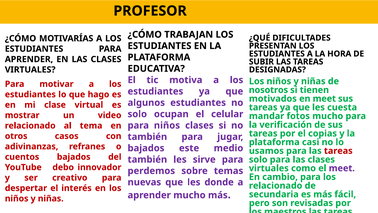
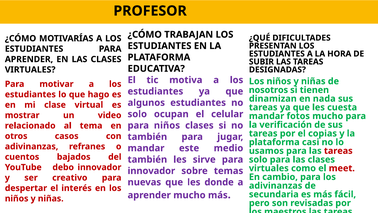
motivados: motivados -> dinamizan (273, 98)
en meet: meet -> nada (324, 98)
bajados: bajados -> mandar (146, 148)
meet colour: purple -> red (342, 168)
perdemos: perdemos -> innovador (151, 171)
relacionado: relacionado -> adivinanzas (276, 185)
